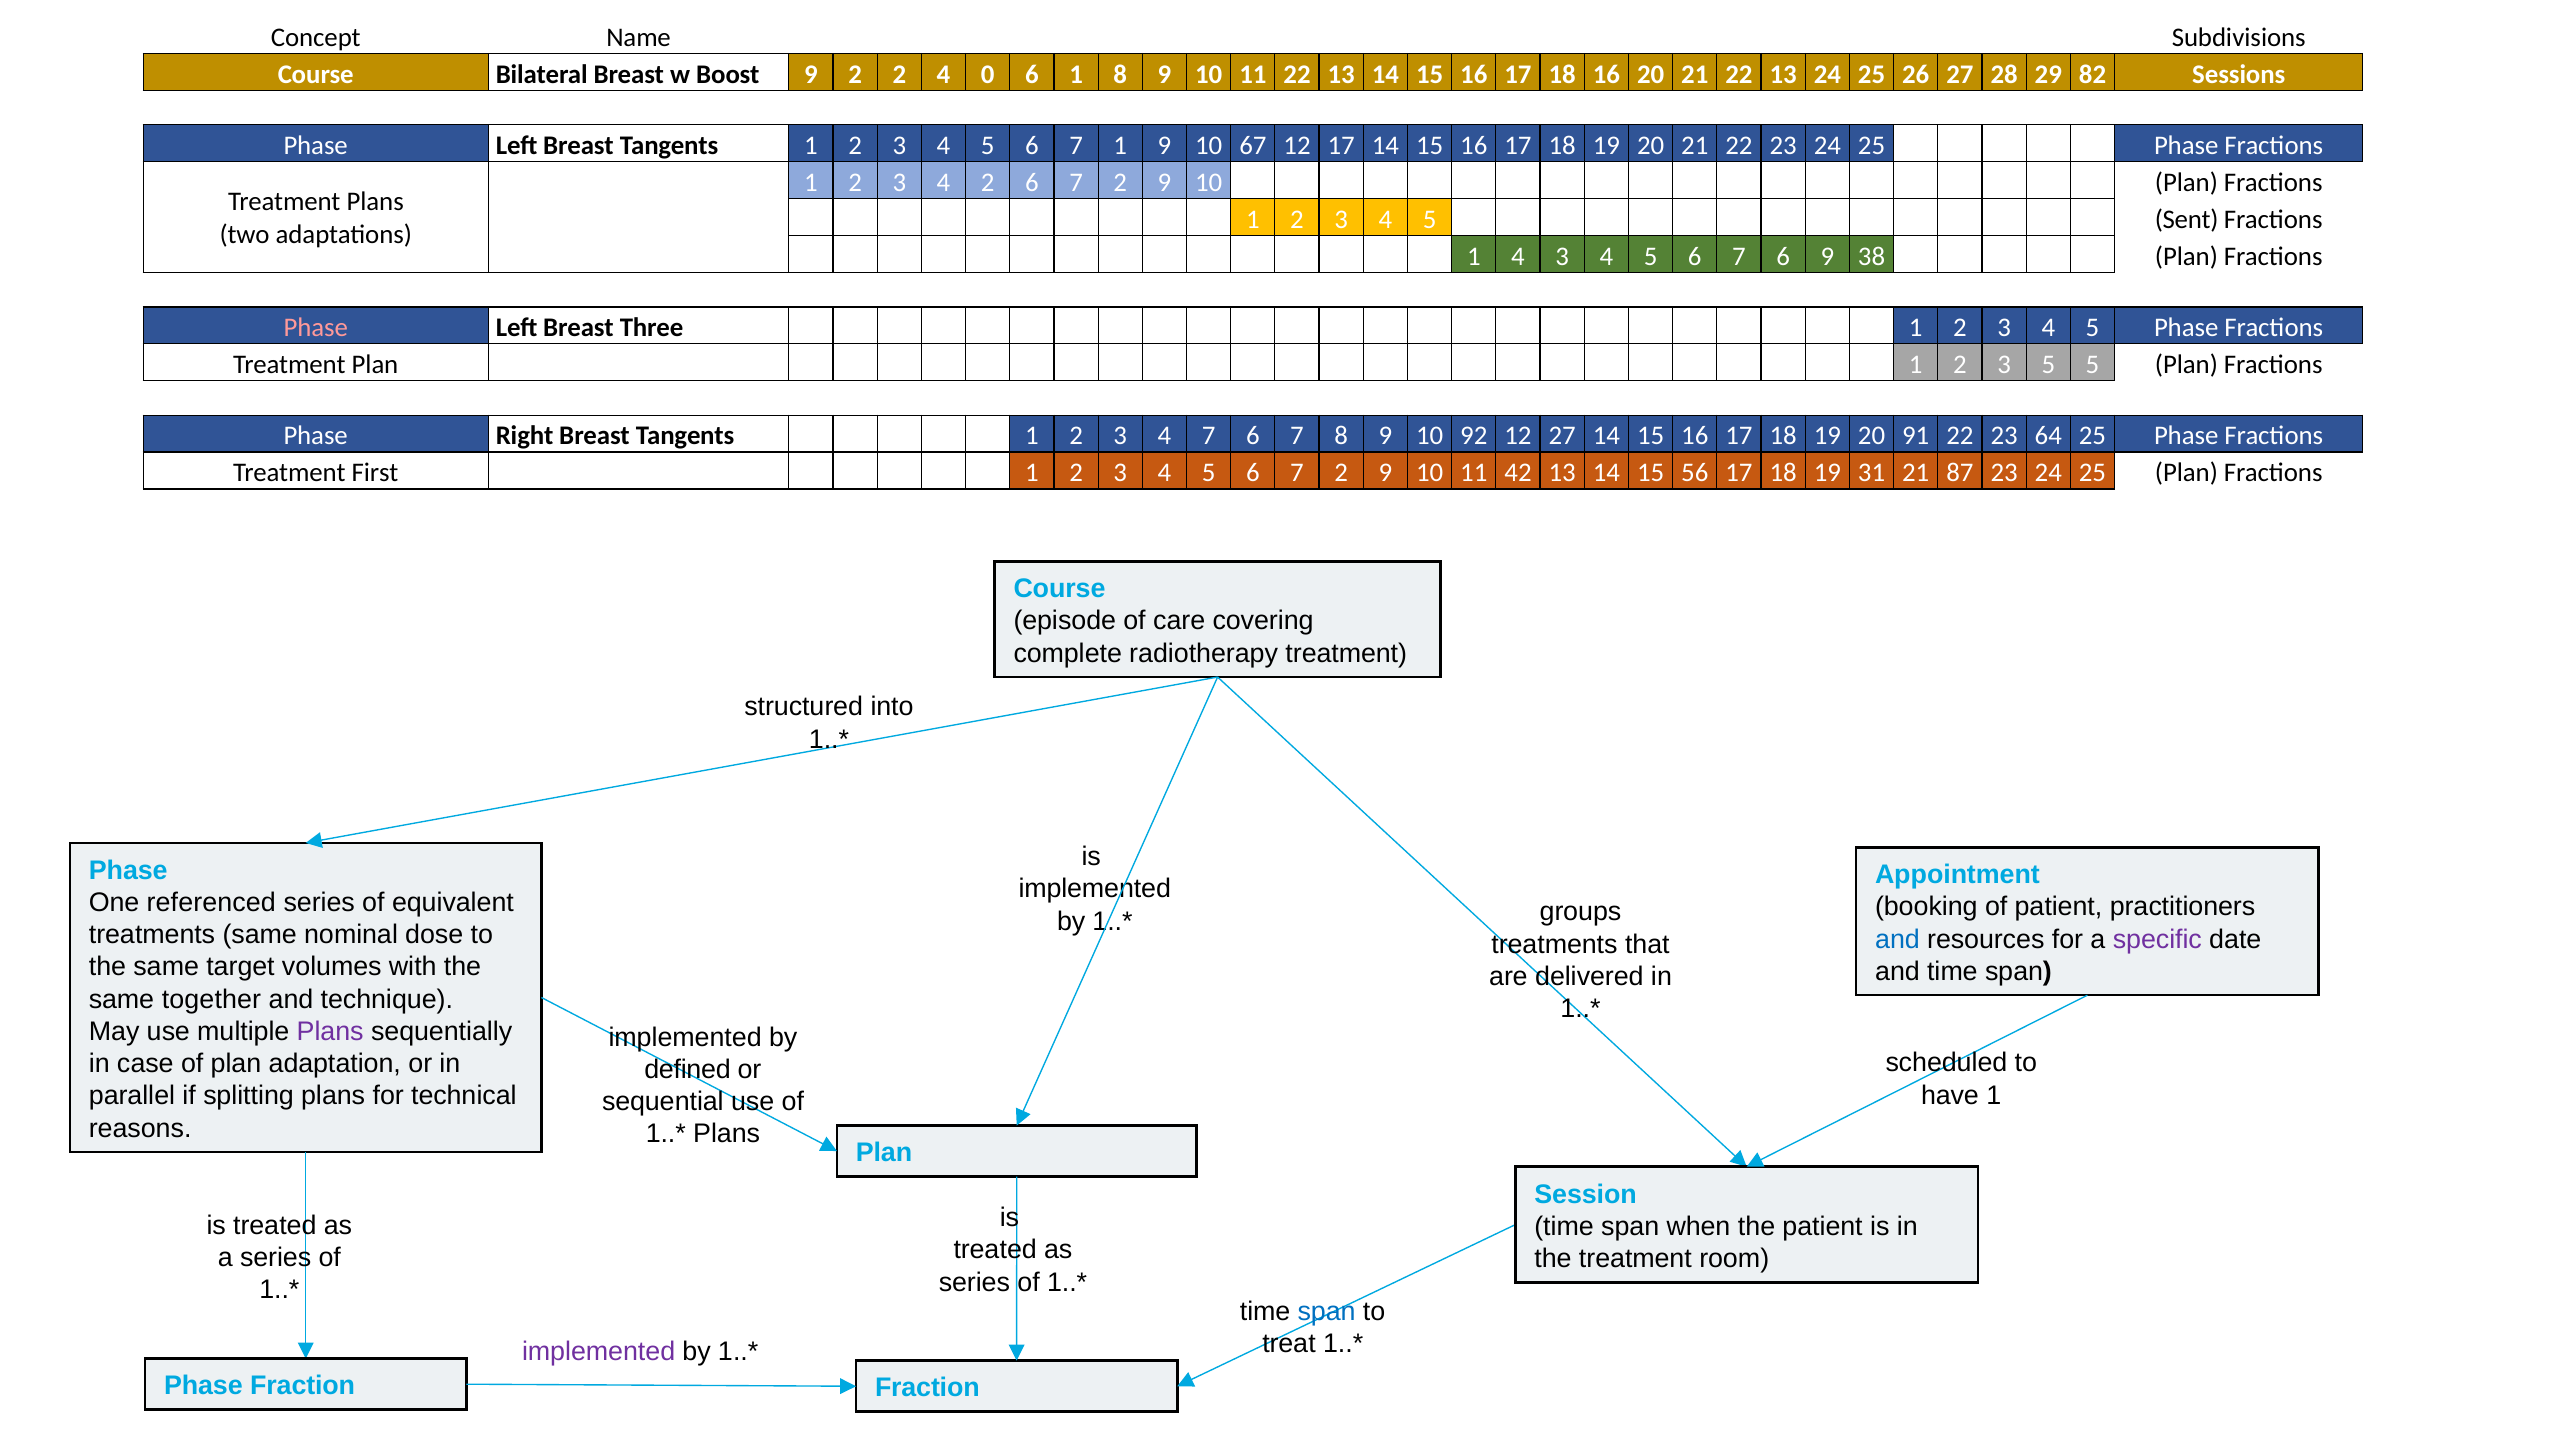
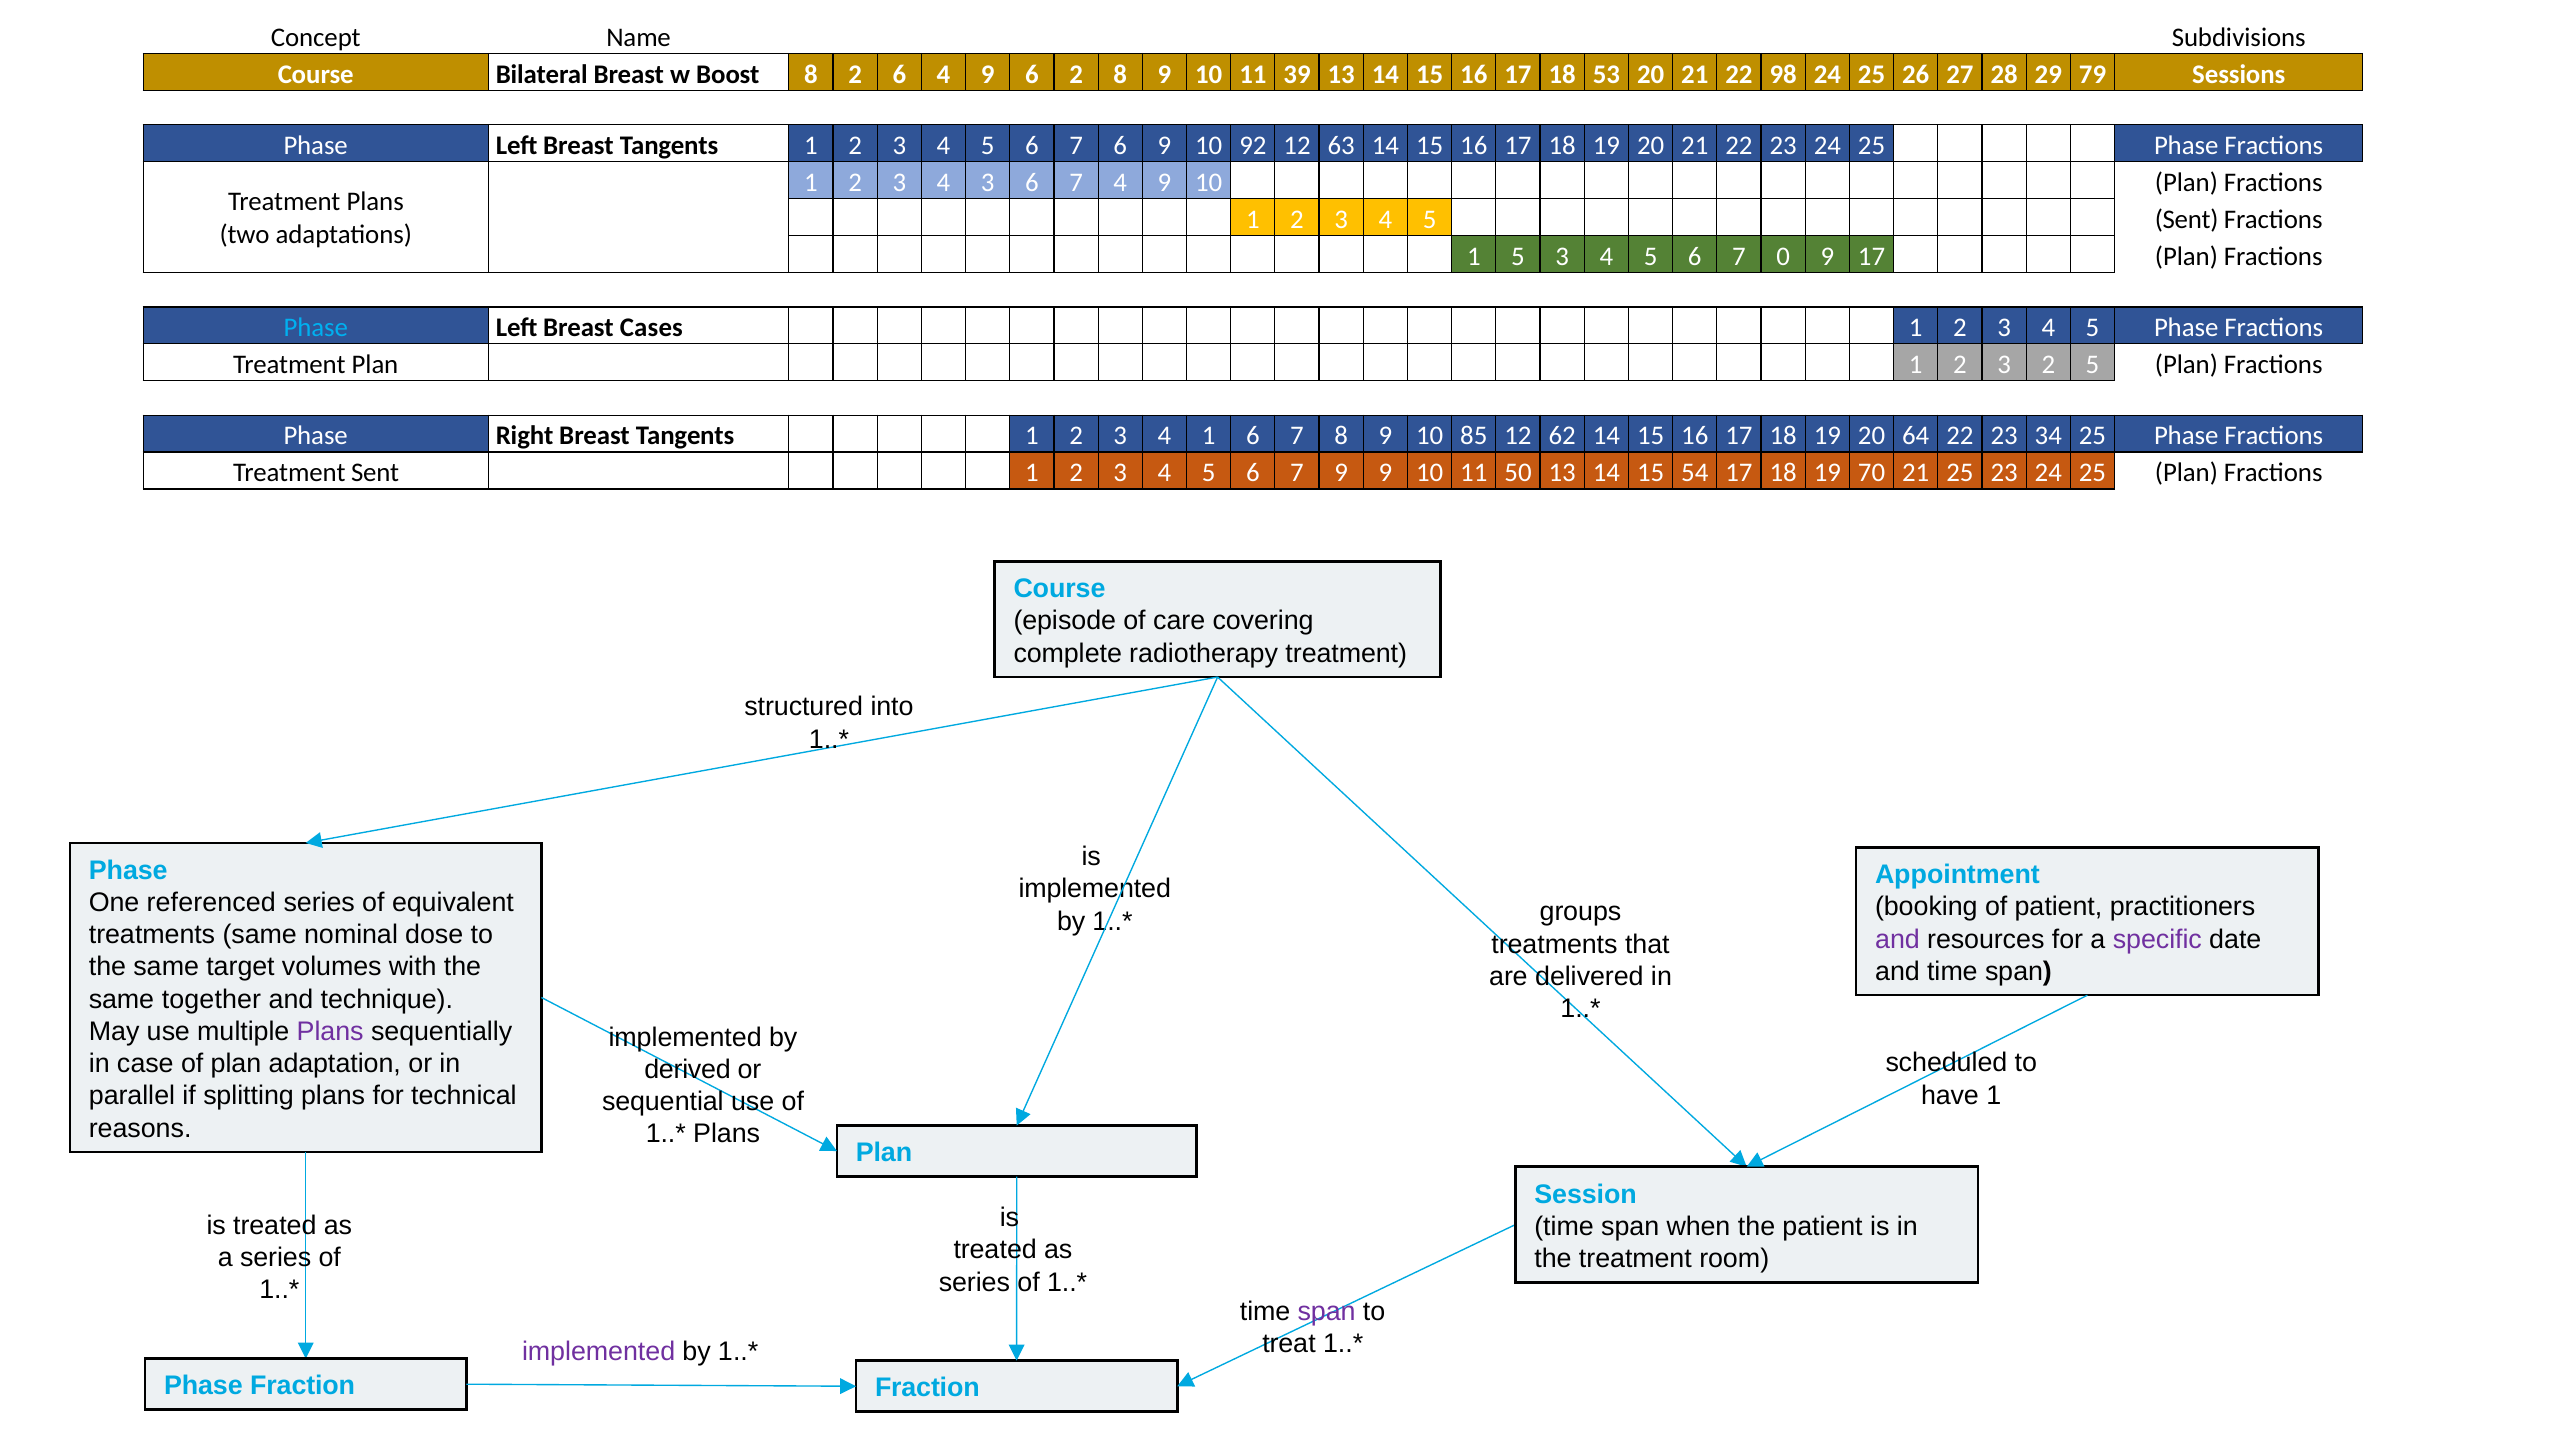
Boost 9: 9 -> 8 (811, 74)
2 2: 2 -> 6 (899, 74)
0: 0 -> 9 (988, 74)
6 1: 1 -> 2 (1076, 74)
11 22: 22 -> 39 (1297, 74)
18 16: 16 -> 53 (1606, 74)
21 22 13: 13 -> 98 (1783, 74)
82: 82 -> 79 (2093, 74)
7 1: 1 -> 6 (1120, 146)
67: 67 -> 92 (1253, 146)
12 17: 17 -> 63 (1341, 146)
4 2: 2 -> 3 (988, 183)
2: 2 -> 4 (1120, 183)
1 4: 4 -> 5 (1518, 256)
6 7 6: 6 -> 0 (1783, 256)
9 38: 38 -> 17 (1872, 256)
Phase colour: pink -> light blue (316, 328)
Three: Three -> Cases (651, 328)
3 5: 5 -> 2 (2048, 365)
4 7: 7 -> 1 (1209, 436)
92: 92 -> 85 (1474, 436)
12 27: 27 -> 62 (1562, 436)
91: 91 -> 64 (1916, 436)
64: 64 -> 34 (2048, 436)
Treatment First: First -> Sent (375, 473)
5 6 7 2: 2 -> 9 (1341, 473)
42: 42 -> 50 (1518, 473)
56: 56 -> 54 (1695, 473)
31: 31 -> 70 (1872, 473)
21 87: 87 -> 25 (1960, 473)
and colour: blue -> purple (1897, 939)
defined: defined -> derived (688, 1069)
span colour: blue -> purple (1327, 1311)
